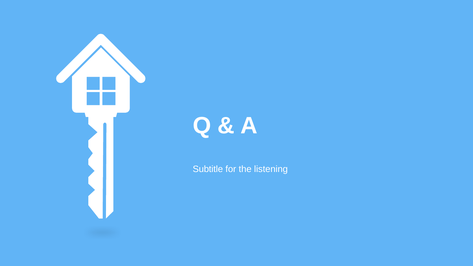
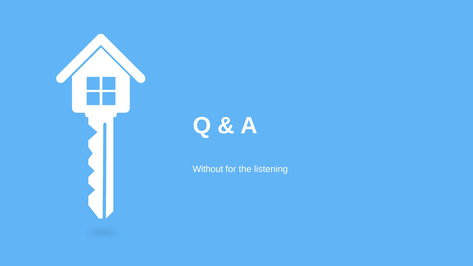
Subtitle: Subtitle -> Without (208, 169)
